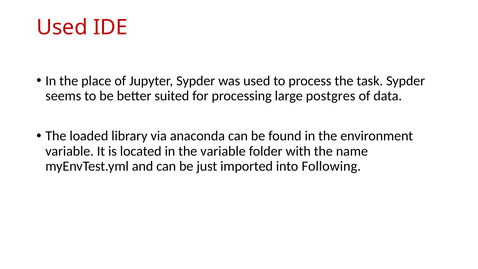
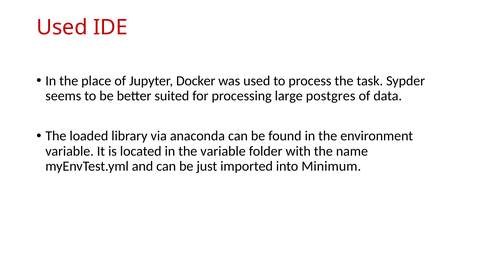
Jupyter Sypder: Sypder -> Docker (196, 81)
Following: Following -> Minimum (331, 166)
